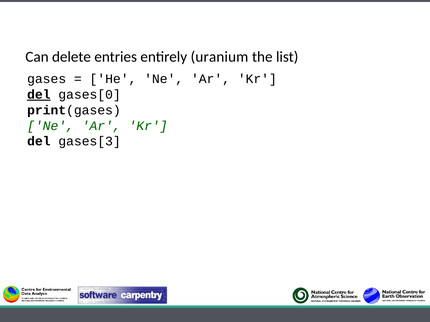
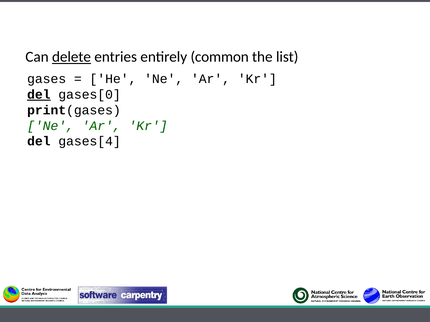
delete underline: none -> present (72, 57)
uranium: uranium -> common (220, 57)
gases[3: gases[3 -> gases[4 (90, 142)
